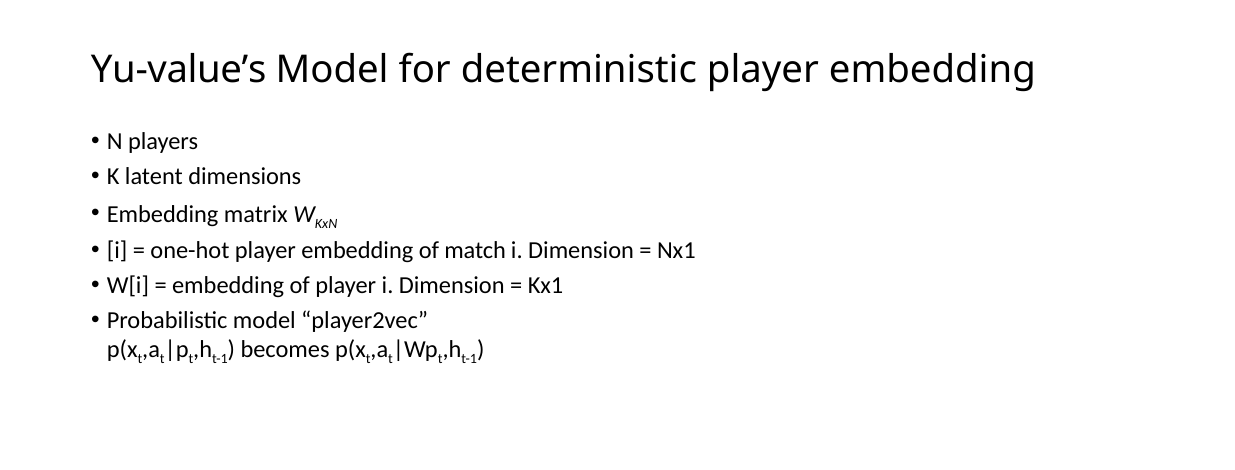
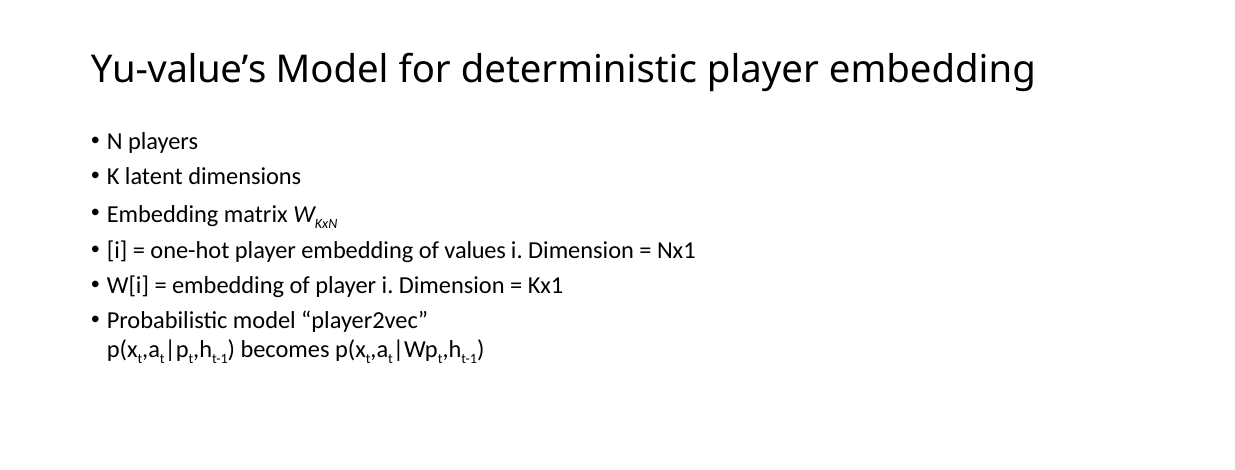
match: match -> values (475, 250)
